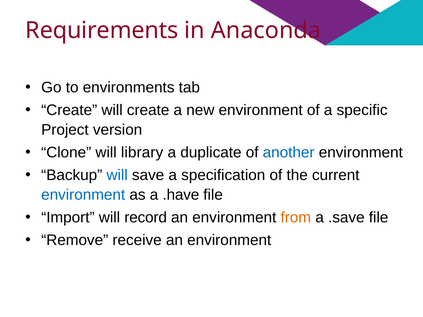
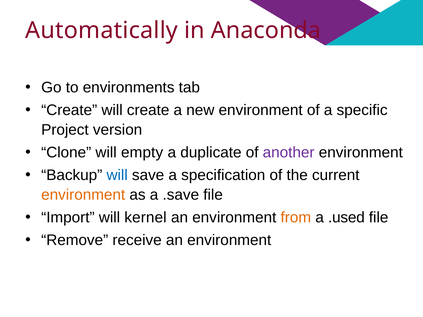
Requirements: Requirements -> Automatically (102, 31)
library: library -> empty (142, 153)
another colour: blue -> purple (289, 153)
environment colour: blue -> orange (83, 195)
.have: .have -> .save (181, 195)
record: record -> kernel (145, 218)
.save: .save -> .used (346, 218)
